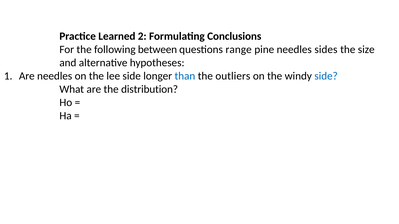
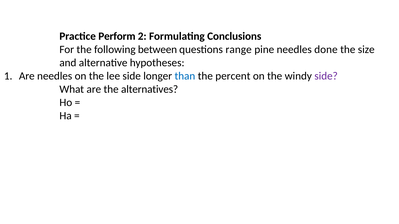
Learned: Learned -> Perform (117, 36)
sides: sides -> done (326, 50)
outliers: outliers -> percent (233, 76)
side colour: blue -> purple (326, 76)
distribution: distribution -> alternatives (150, 89)
